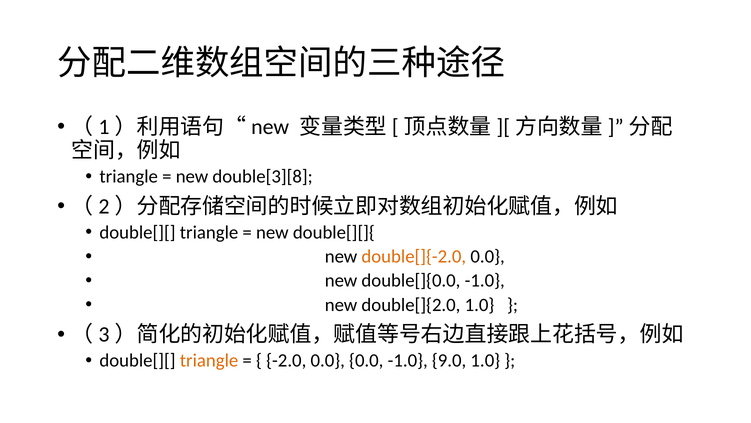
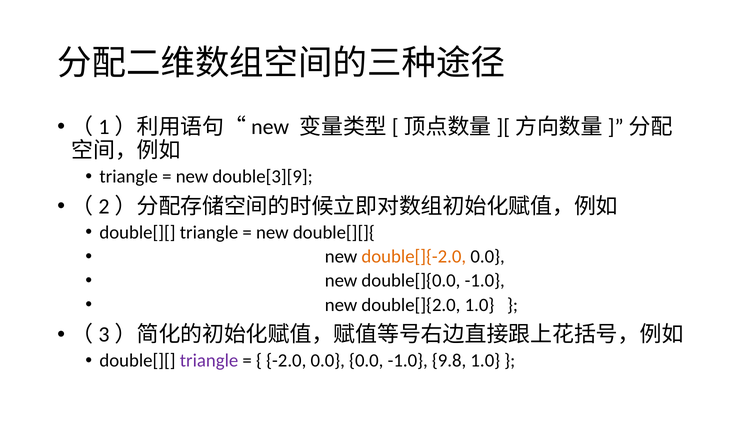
double[3][8: double[3][8 -> double[3][9 (263, 176)
triangle colour: orange -> purple (209, 360)
9.0: 9.0 -> 9.8 (449, 360)
